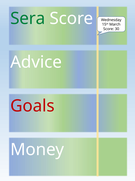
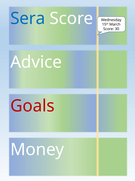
Sera colour: green -> blue (28, 18)
